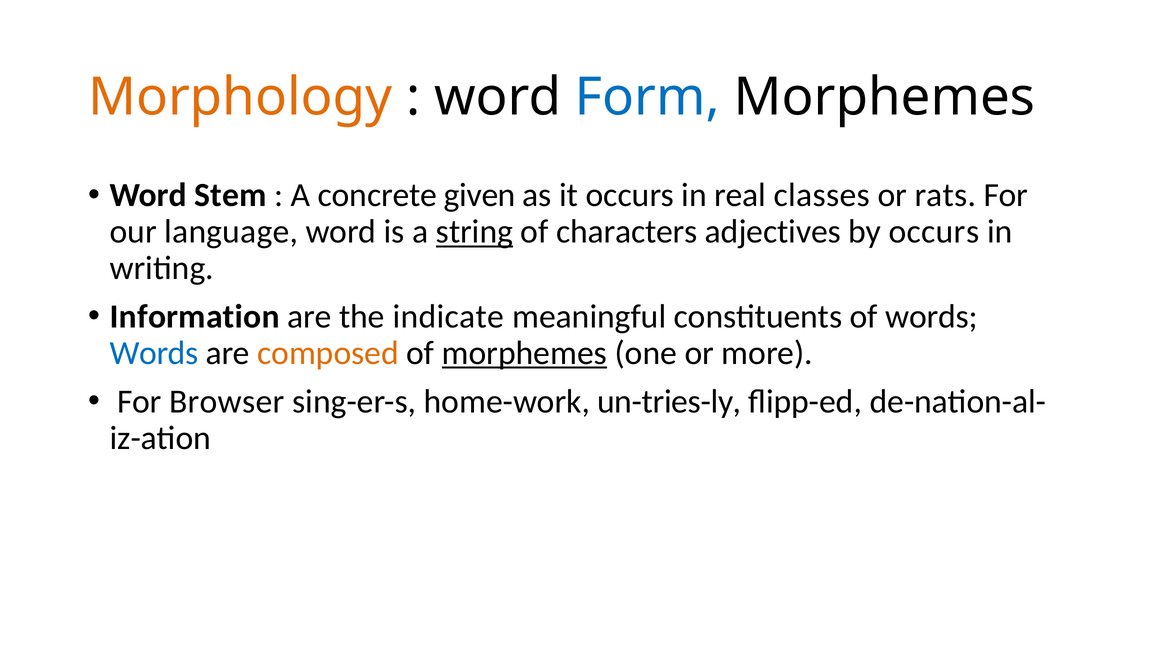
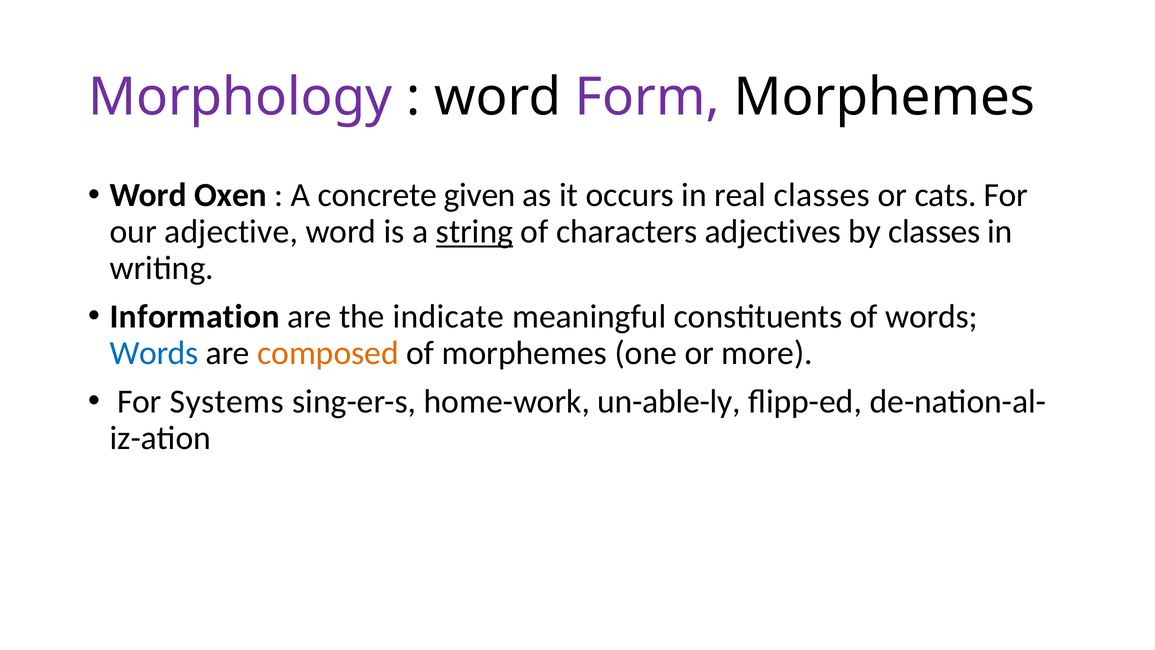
Morphology colour: orange -> purple (240, 97)
Form colour: blue -> purple (647, 97)
Stem: Stem -> Oxen (231, 195)
rats: rats -> cats (946, 195)
language: language -> adjective (231, 232)
by occurs: occurs -> classes (934, 232)
morphemes underline: present -> none (524, 353)
Browser: Browser -> Systems (227, 401)
un-tries-ly: un-tries-ly -> un-able-ly (669, 401)
